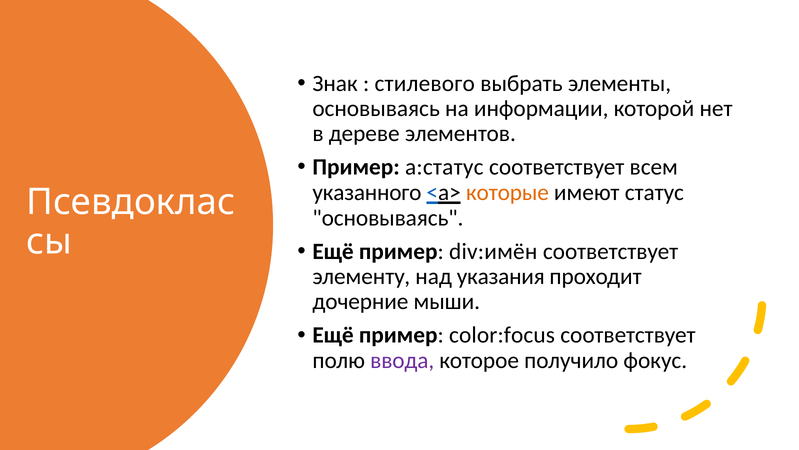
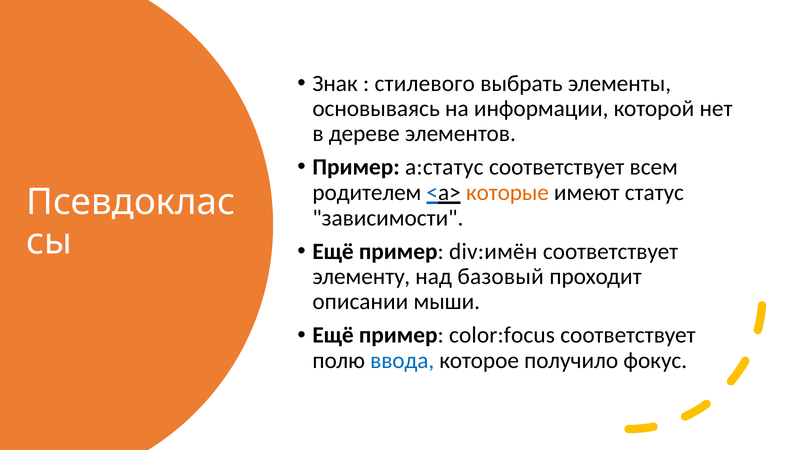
указанного: указанного -> родителем (367, 192)
основываясь: основываясь -> зависимости (388, 218)
указания: указания -> базовый (501, 276)
дочерние: дочерние -> описании (360, 301)
ввода colour: purple -> blue (402, 360)
